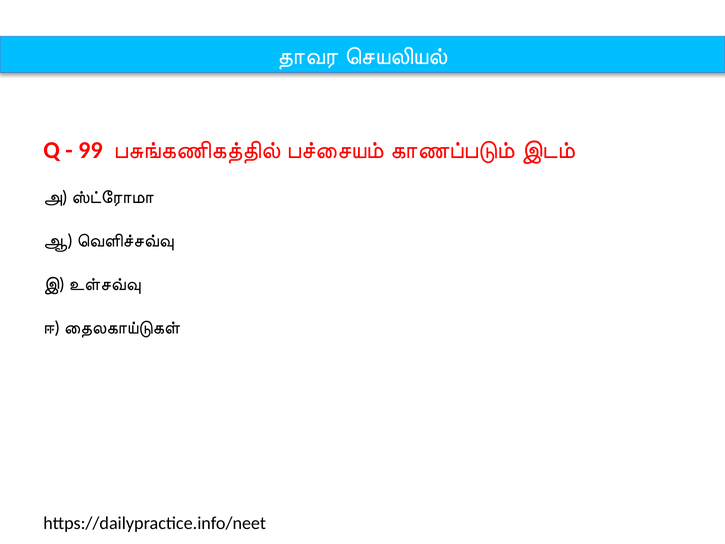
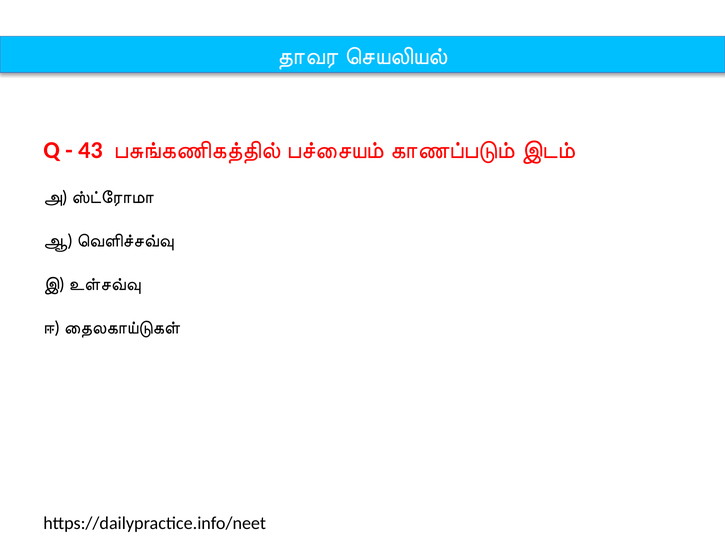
99: 99 -> 43 (90, 150)
